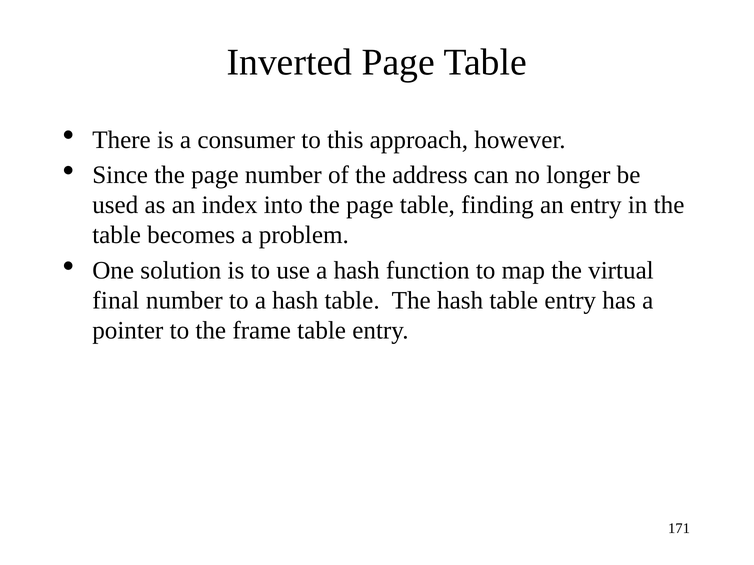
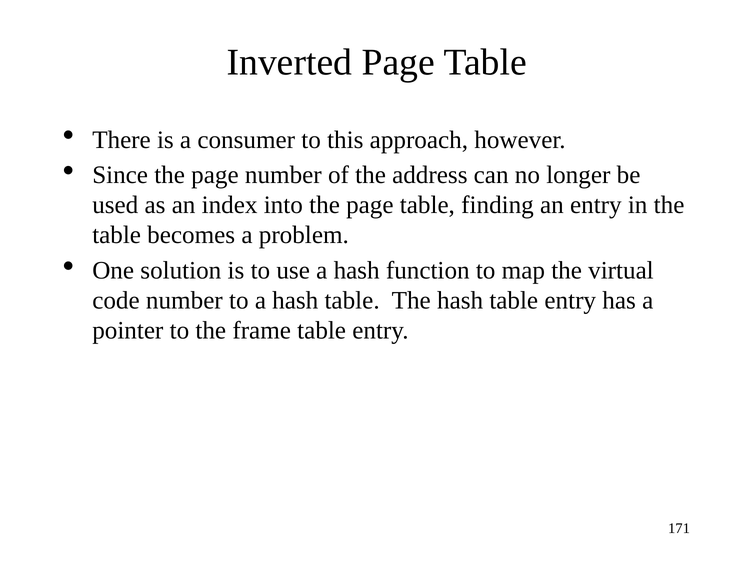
final: final -> code (116, 301)
